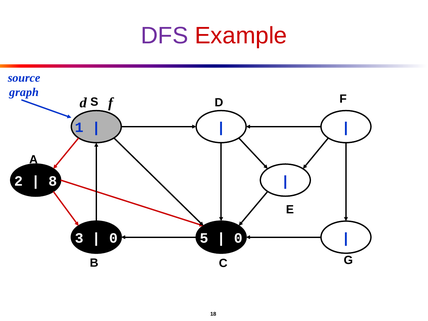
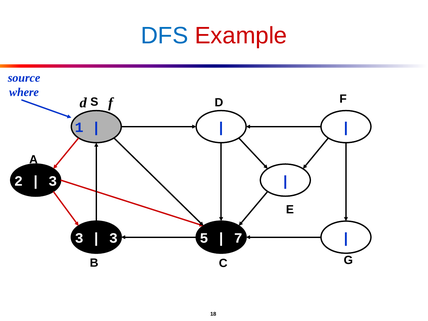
DFS colour: purple -> blue (164, 36)
graph: graph -> where (24, 92)
8: 8 -> 3 (53, 181)
0: 0 -> 3 (113, 238)
0: 0 -> 7 (238, 238)
